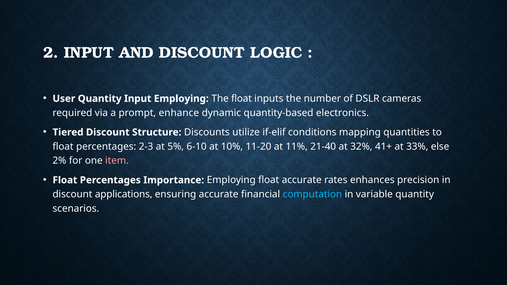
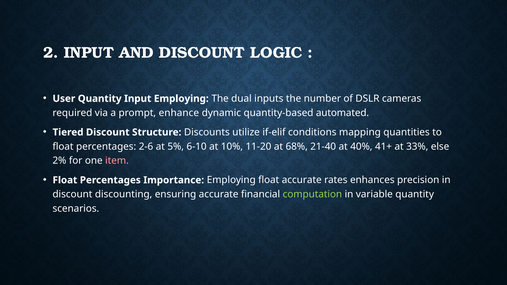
The float: float -> dual (241, 99)
electronics: electronics -> automated (342, 113)
2-3: 2-3 -> 2-6 (146, 147)
11%: 11% -> 68% (297, 147)
32%: 32% -> 40% (361, 147)
applications: applications -> discounting (124, 194)
computation colour: light blue -> light green (312, 194)
